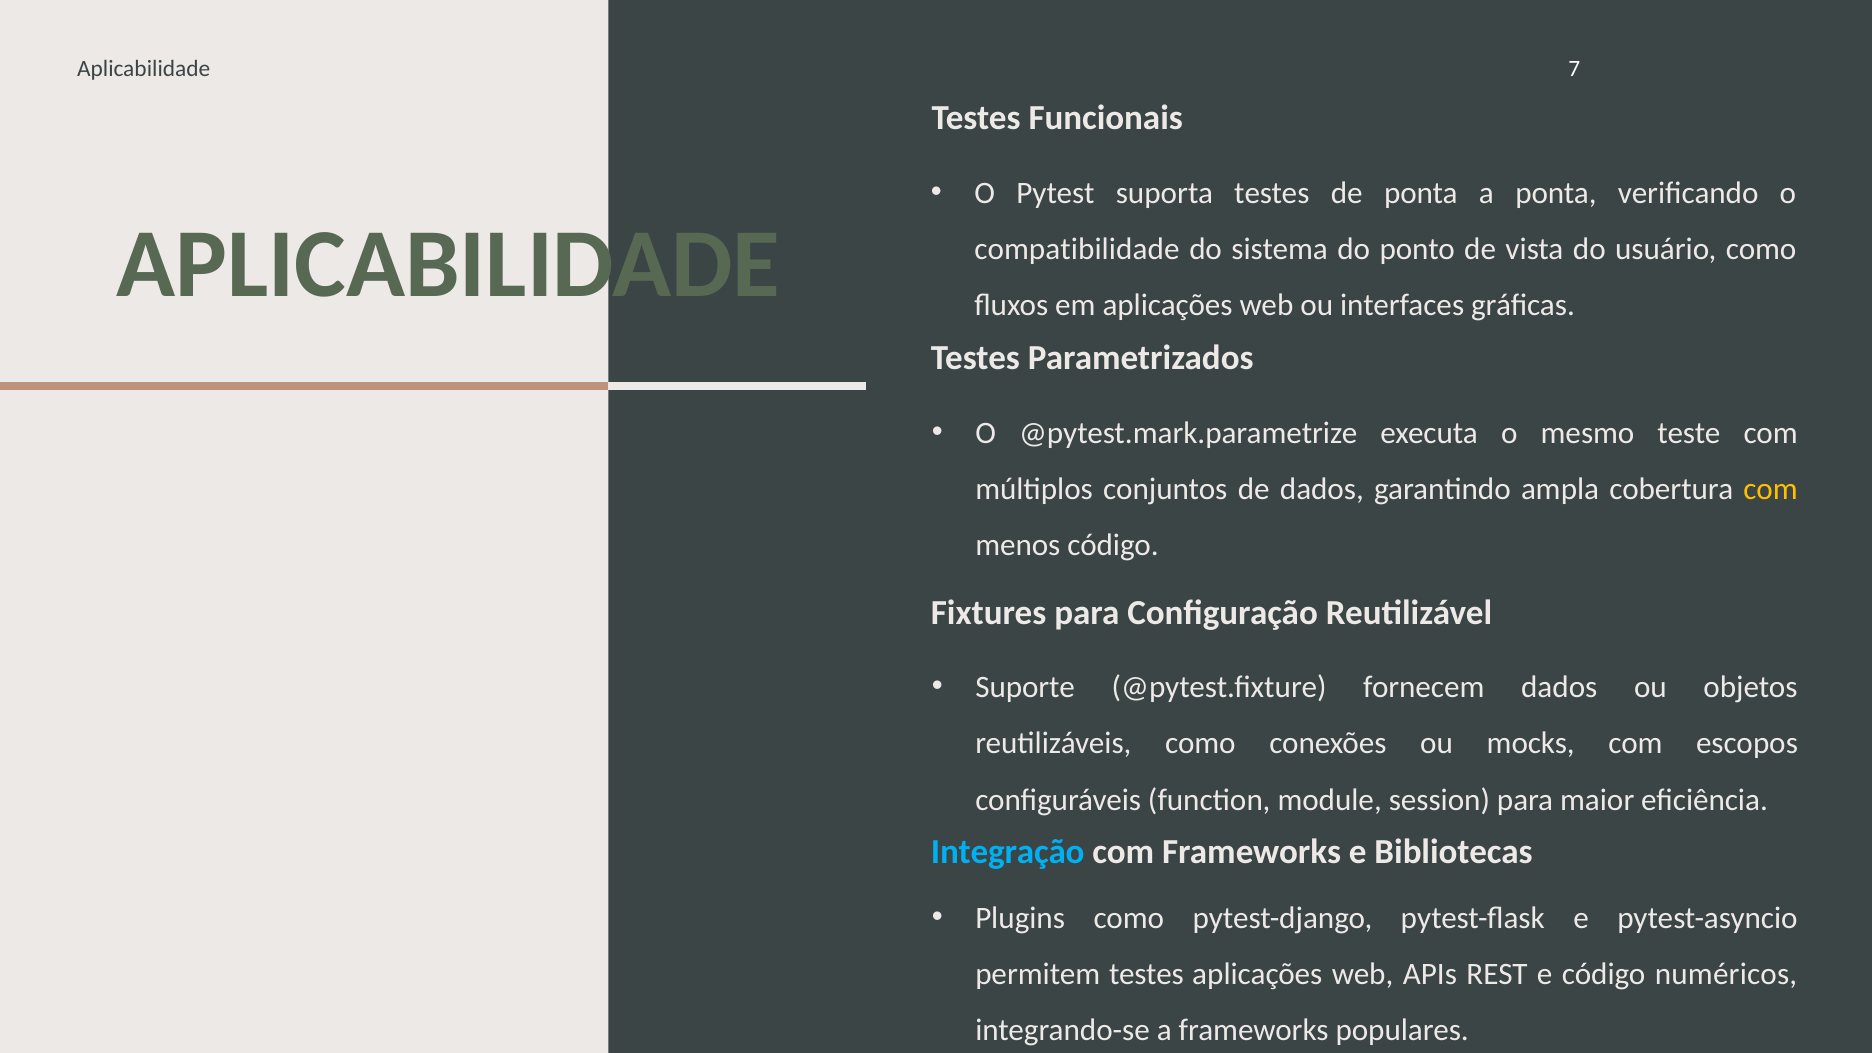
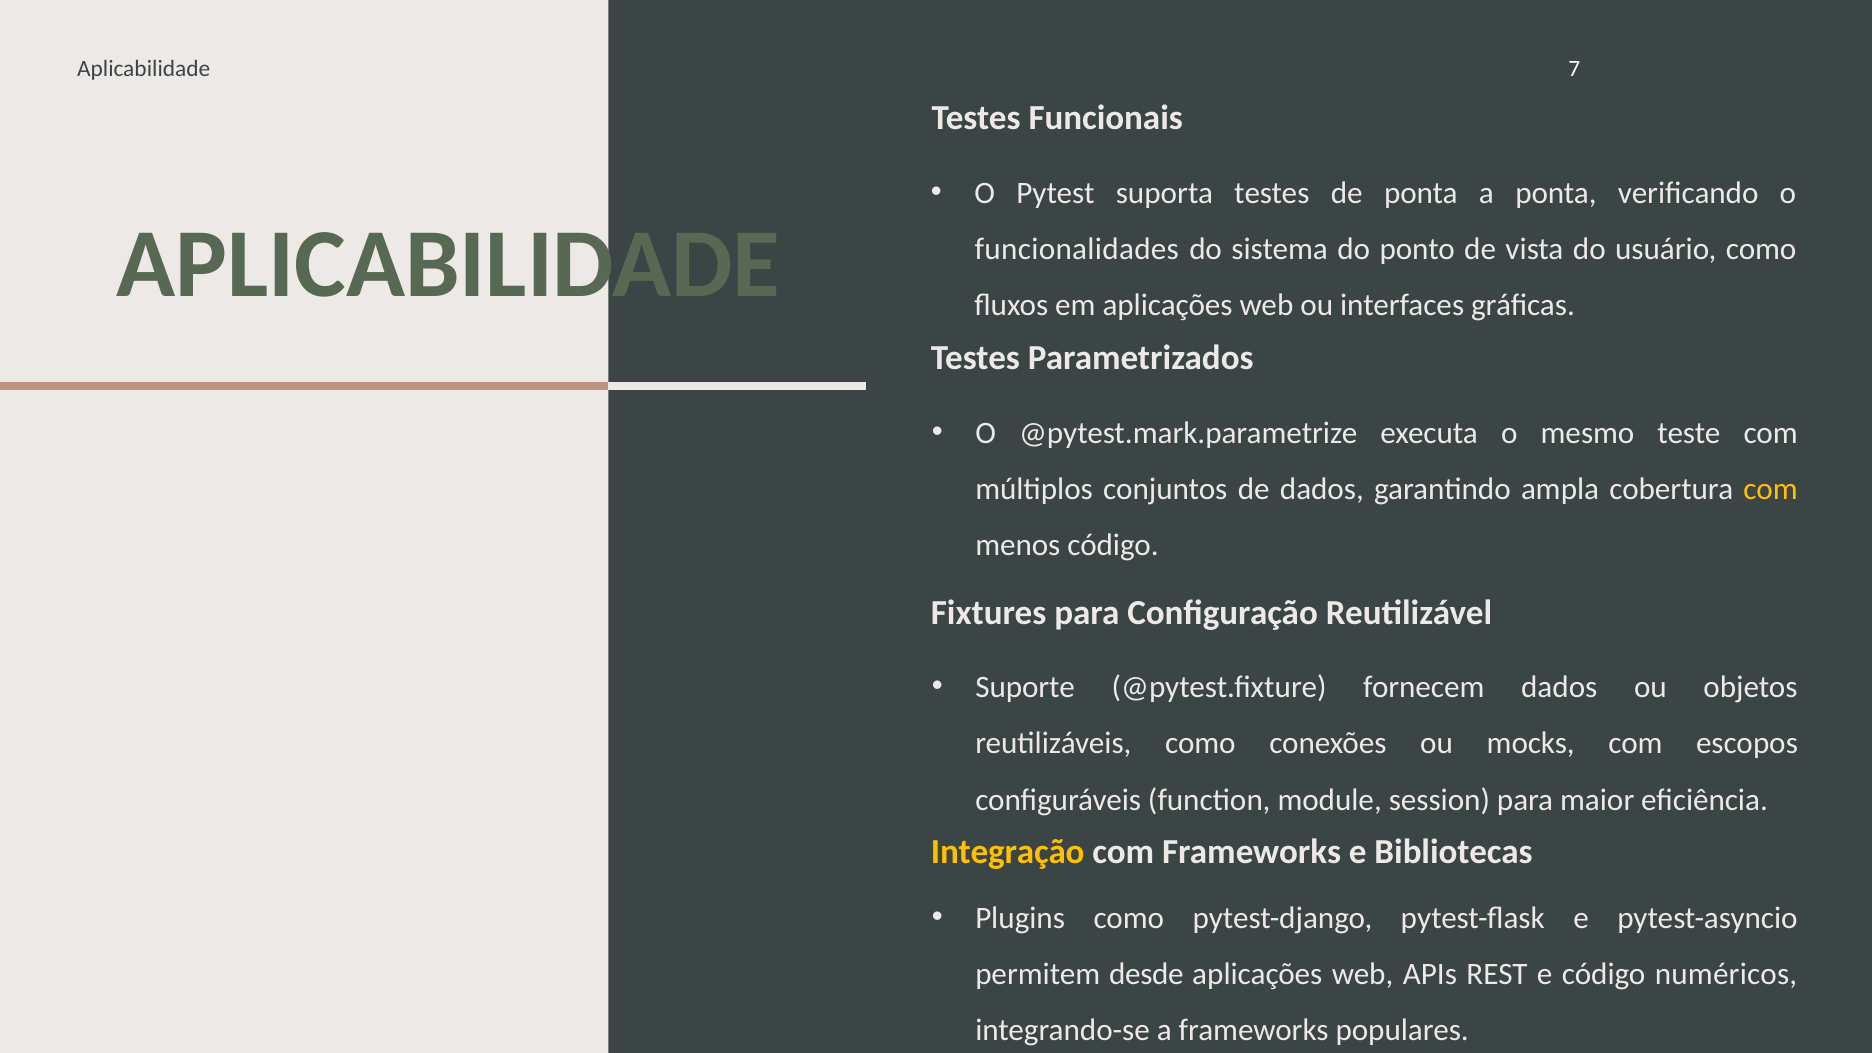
compatibilidade: compatibilidade -> funcionalidades (1077, 249)
Integração colour: light blue -> yellow (1008, 852)
permitem testes: testes -> desde (1146, 974)
